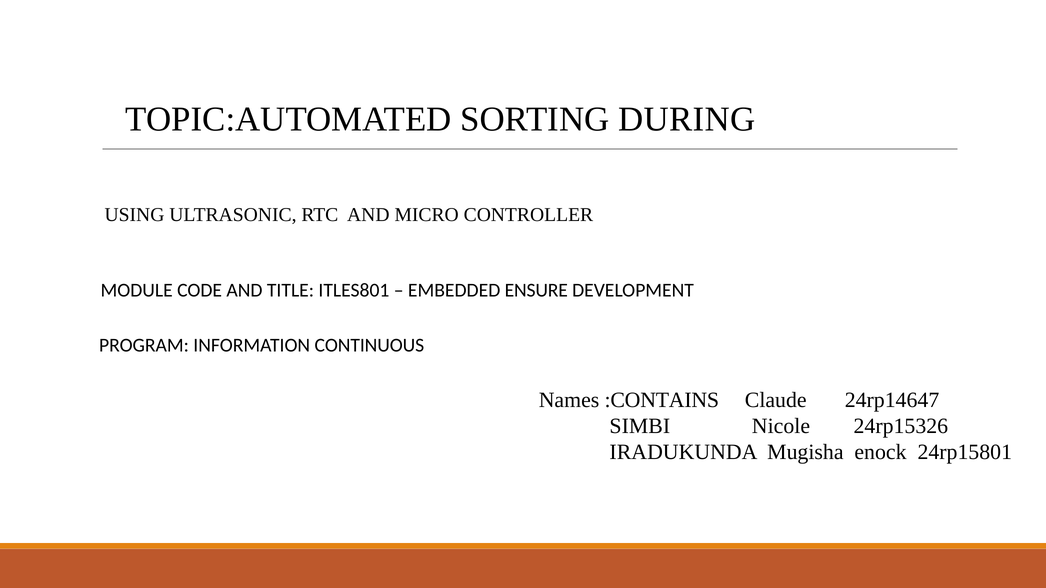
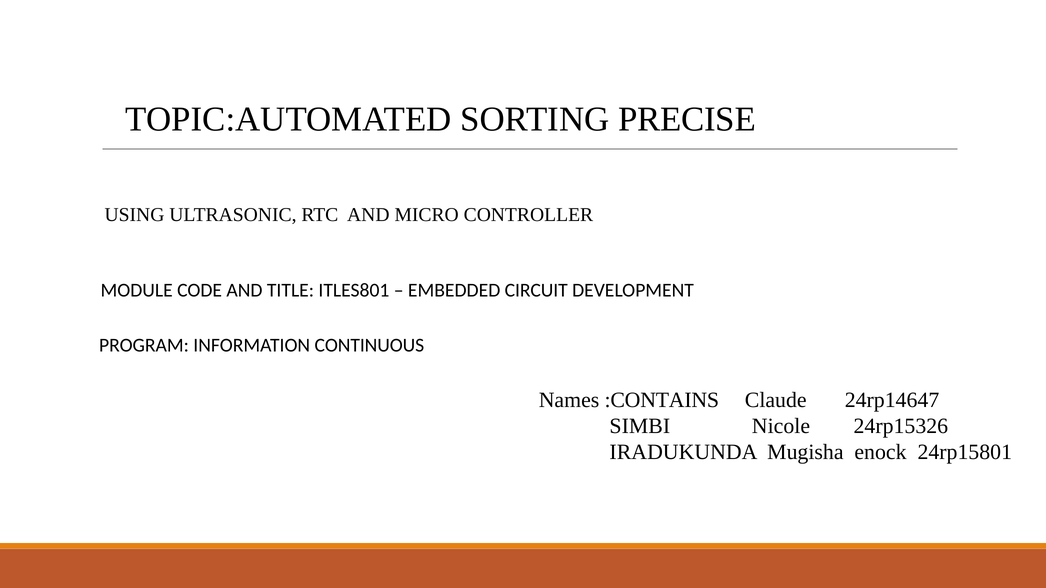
DURING: DURING -> PRECISE (687, 119)
ENSURE: ENSURE -> CIRCUIT (536, 290)
